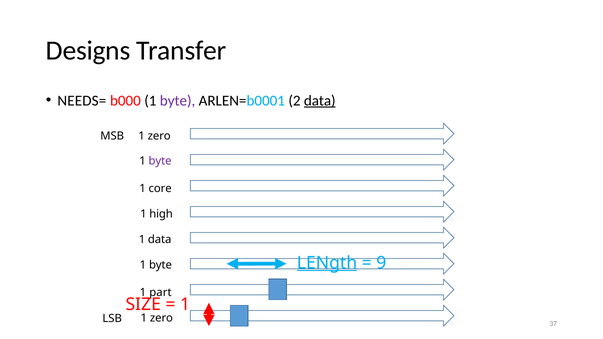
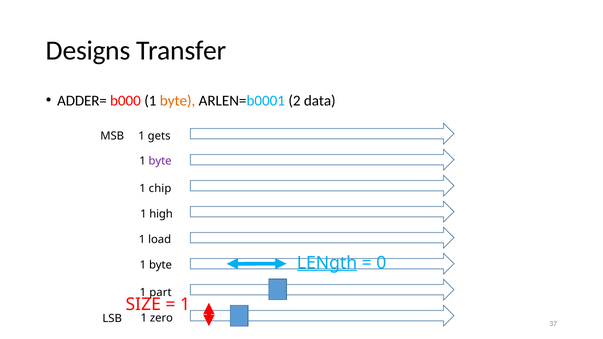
NEEDS=: NEEDS= -> ADDER= (82, 101)
byte colour: purple -> orange (178, 101)
data underline: present -> none (320, 101)
zero: zero -> gets (159, 136)
core: core -> chip (160, 189)
1 data: data -> load (160, 240)
9: 9 -> 0 (381, 263)
